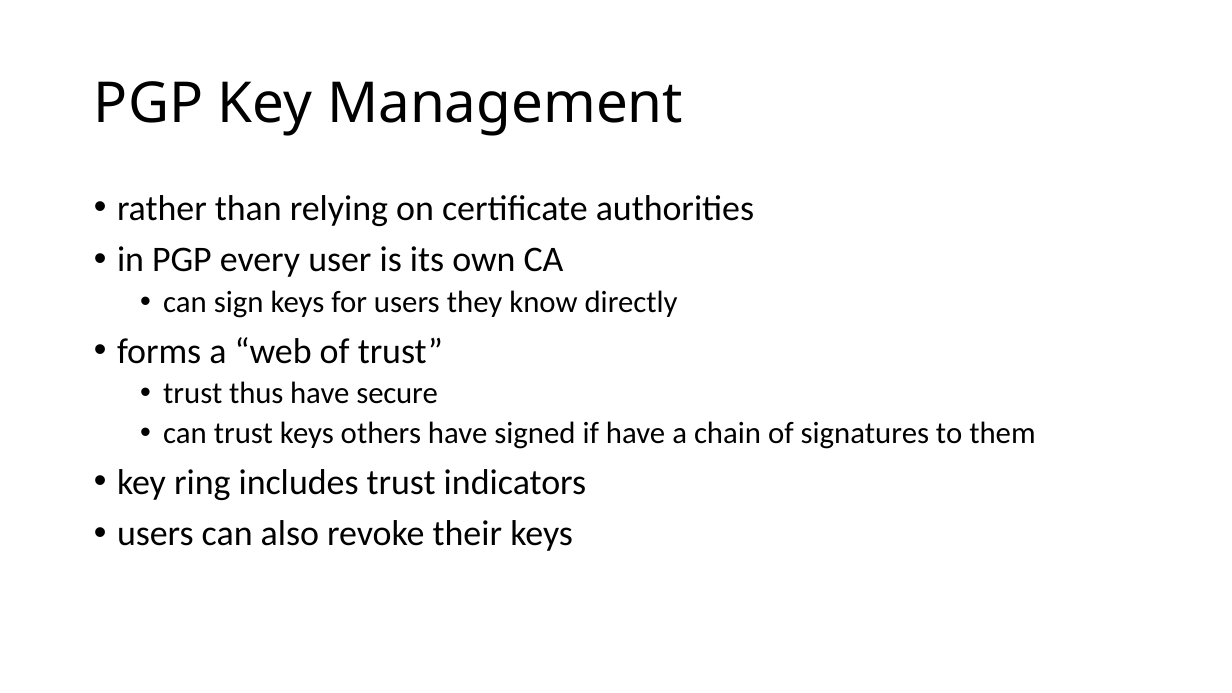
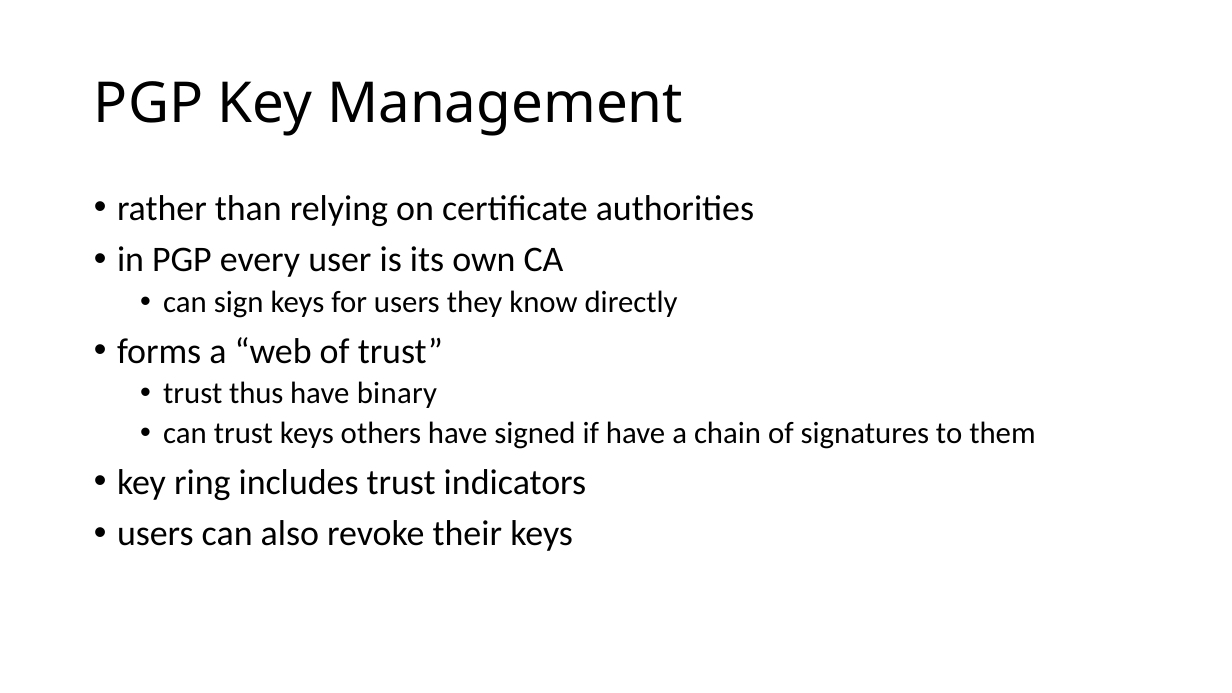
secure: secure -> binary (397, 394)
